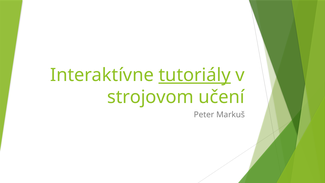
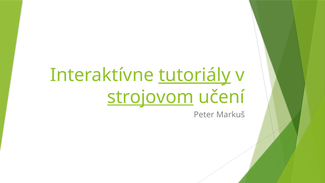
strojovom underline: none -> present (150, 97)
